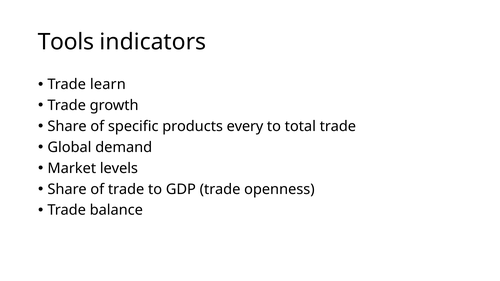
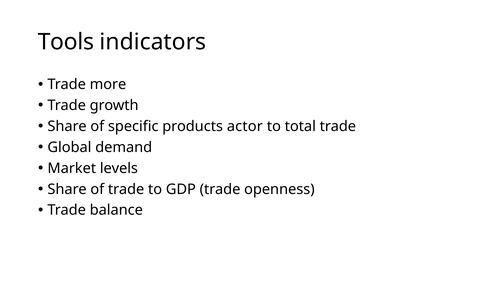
learn: learn -> more (108, 85)
every: every -> actor (245, 126)
